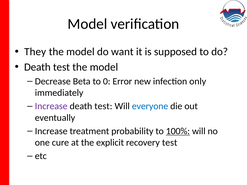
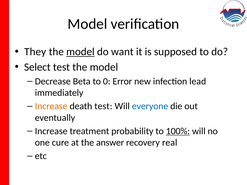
model underline: none -> present (80, 52)
Death: Death -> Select (37, 67)
only: only -> lead (198, 81)
Increase colour: purple -> orange (51, 106)
explicit: explicit -> answer (110, 143)
recovery test: test -> real (170, 143)
